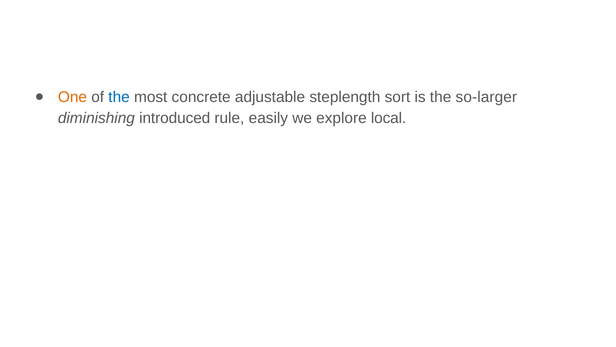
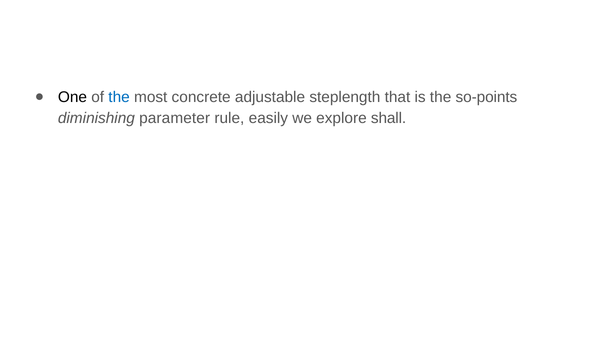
One colour: orange -> black (73, 97)
sort: sort -> that (397, 97)
so-larger: so-larger -> so-points (486, 97)
introduced: introduced -> parameter (175, 118)
local: local -> shall (389, 118)
